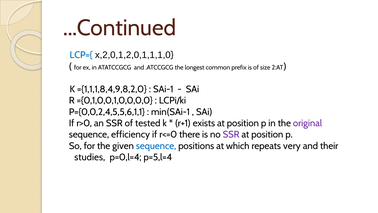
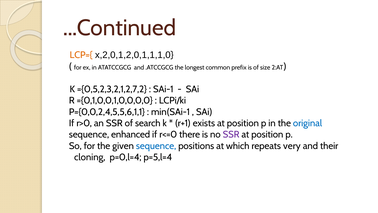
LCP={ colour: blue -> orange (81, 55)
={1,1,1,8,4,9,8,2,0: ={1,1,1,8,4,9,8,2,0 -> ={0,5,2,3,2,1,2,7,2 (112, 89)
tested: tested -> search (148, 123)
original colour: purple -> blue (308, 123)
efficiency: efficiency -> enhanced (131, 134)
studies: studies -> cloning (90, 157)
